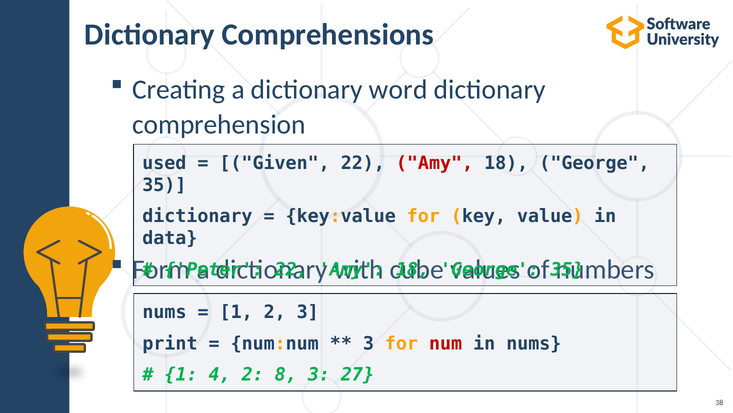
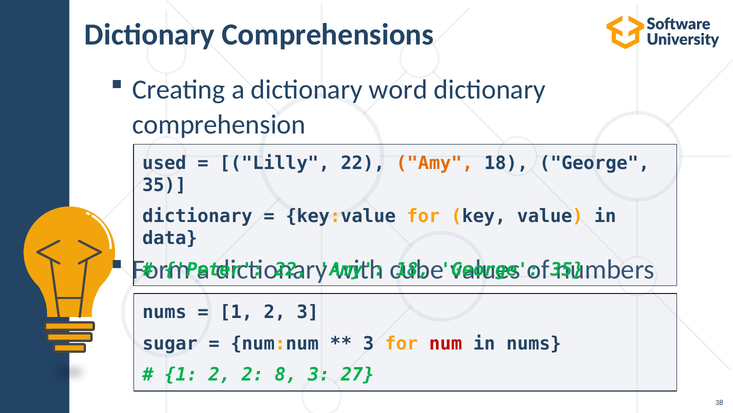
Given: Given -> Lilly (275, 163)
Amy colour: red -> orange (435, 163)
print: print -> sugar (170, 343)
4: 4 -> 2 (220, 374)
